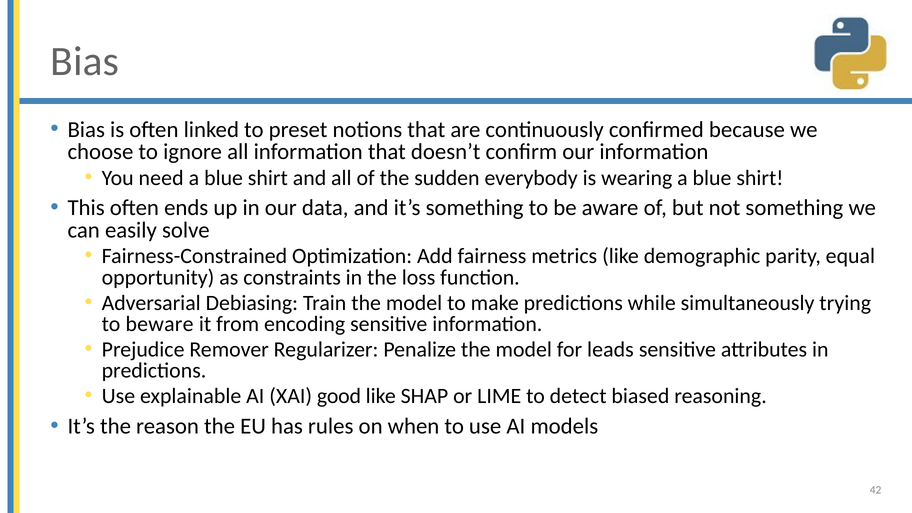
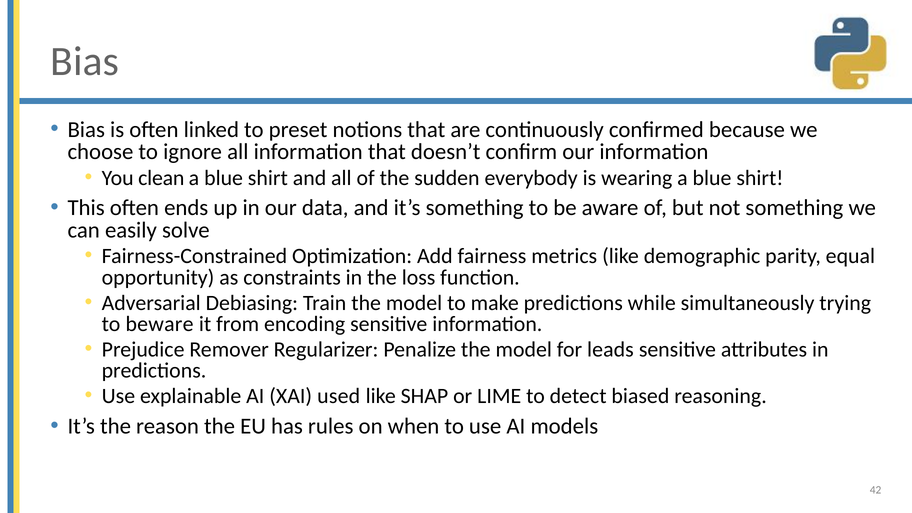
need: need -> clean (161, 178)
good: good -> used (339, 396)
